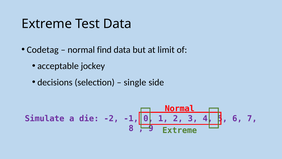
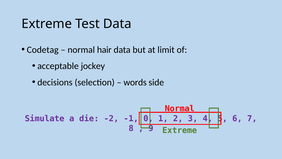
find: find -> hair (104, 50)
single: single -> words (135, 82)
